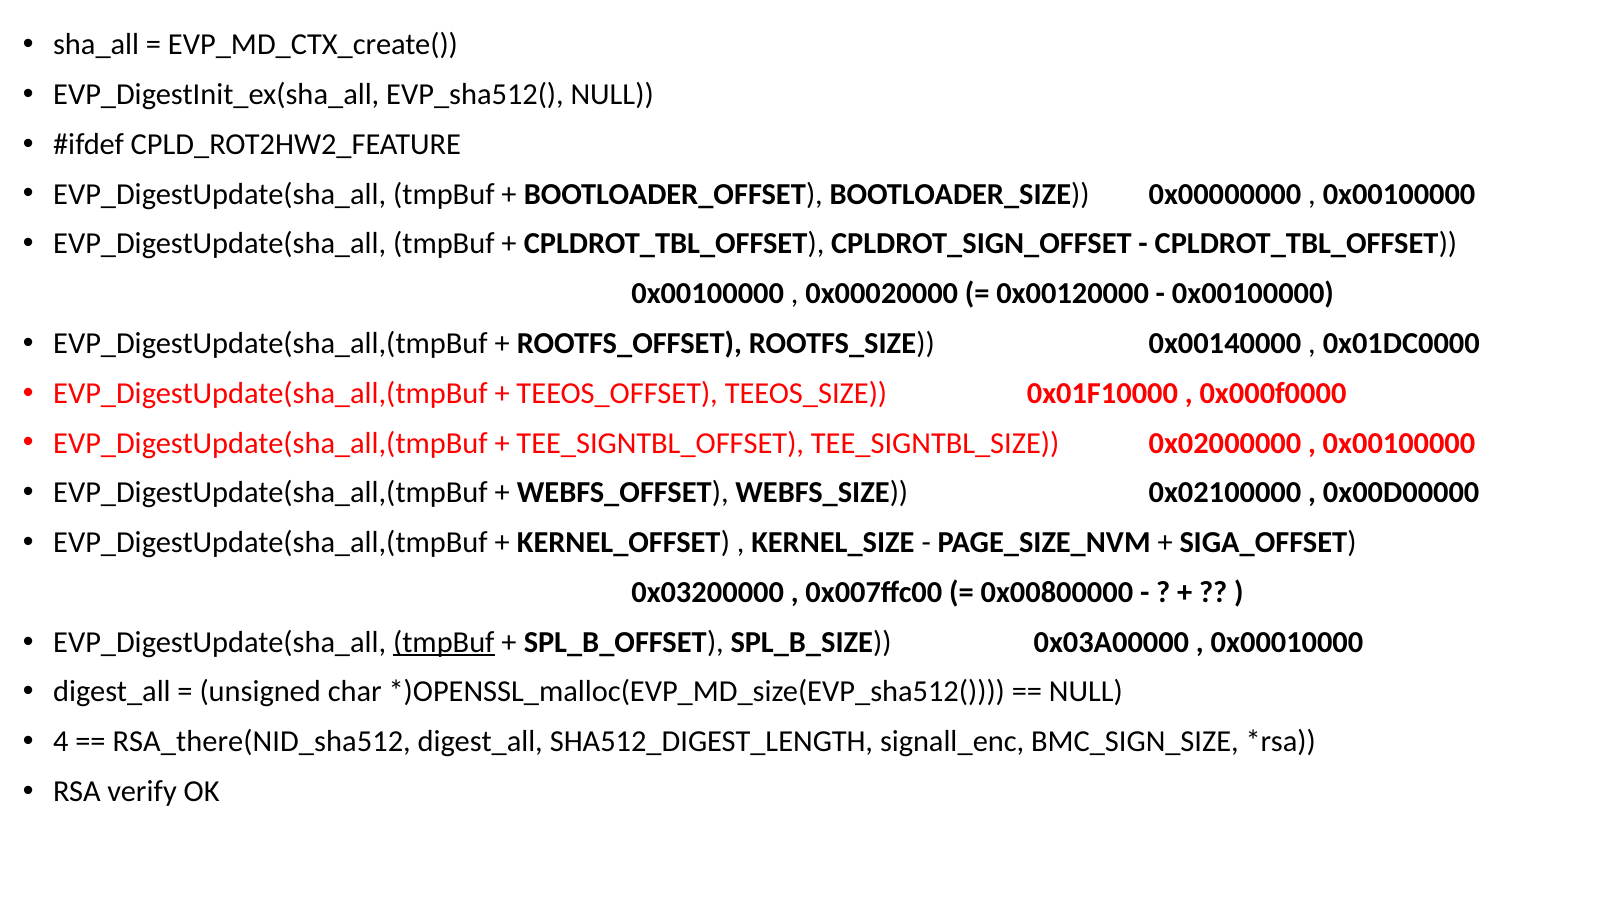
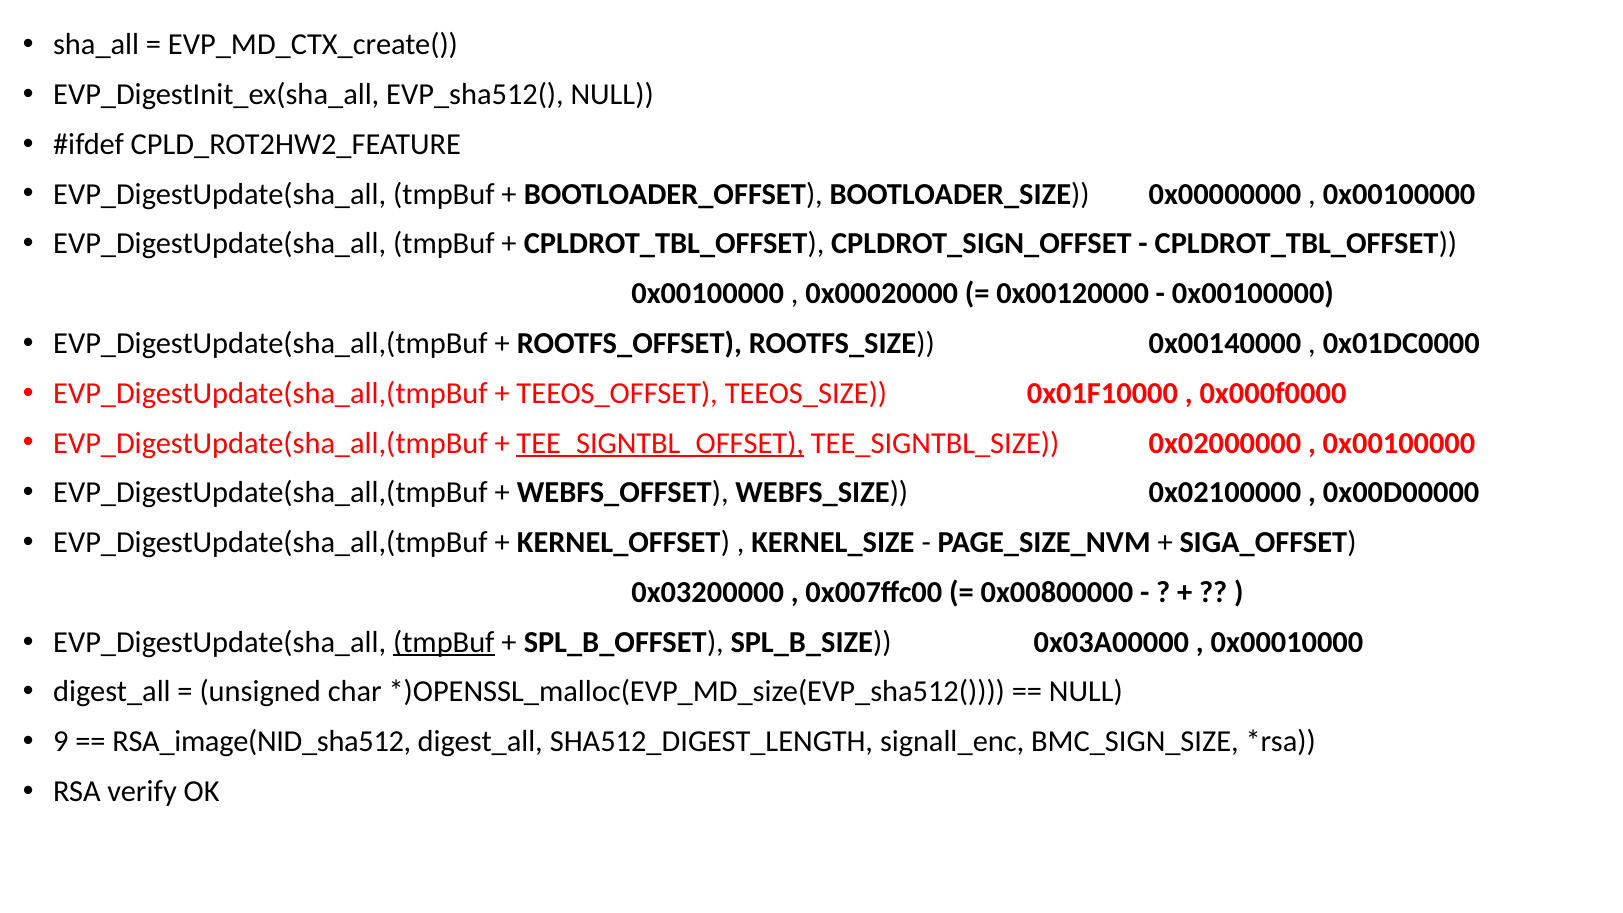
TEE_SIGNTBL_OFFSET underline: none -> present (660, 443)
4: 4 -> 9 (61, 742)
RSA_there(NID_sha512: RSA_there(NID_sha512 -> RSA_image(NID_sha512 (262, 742)
